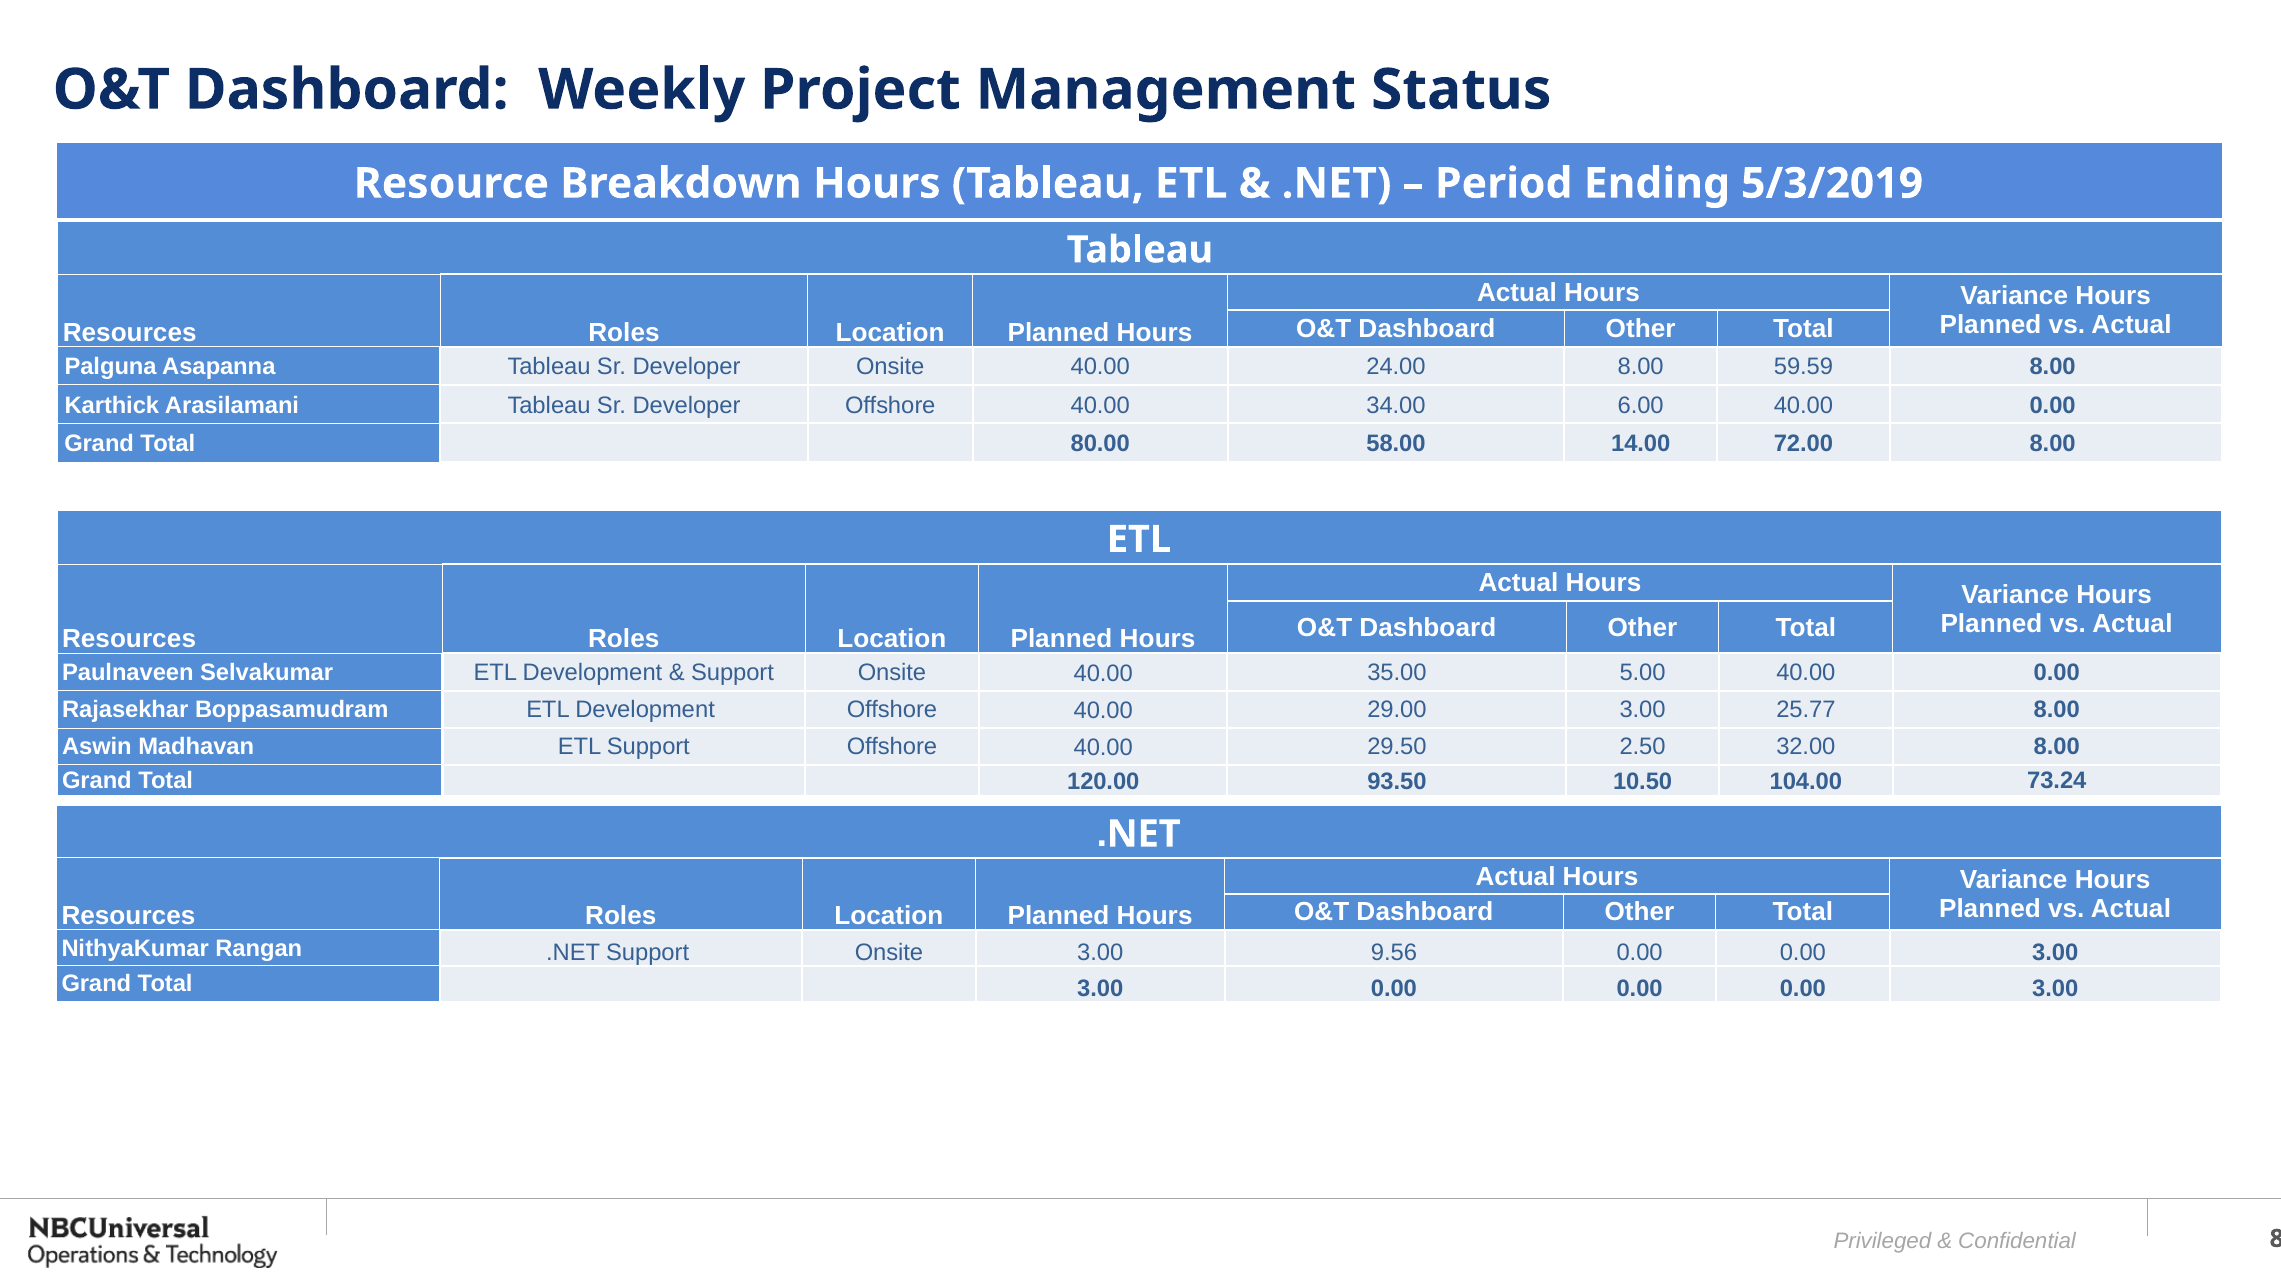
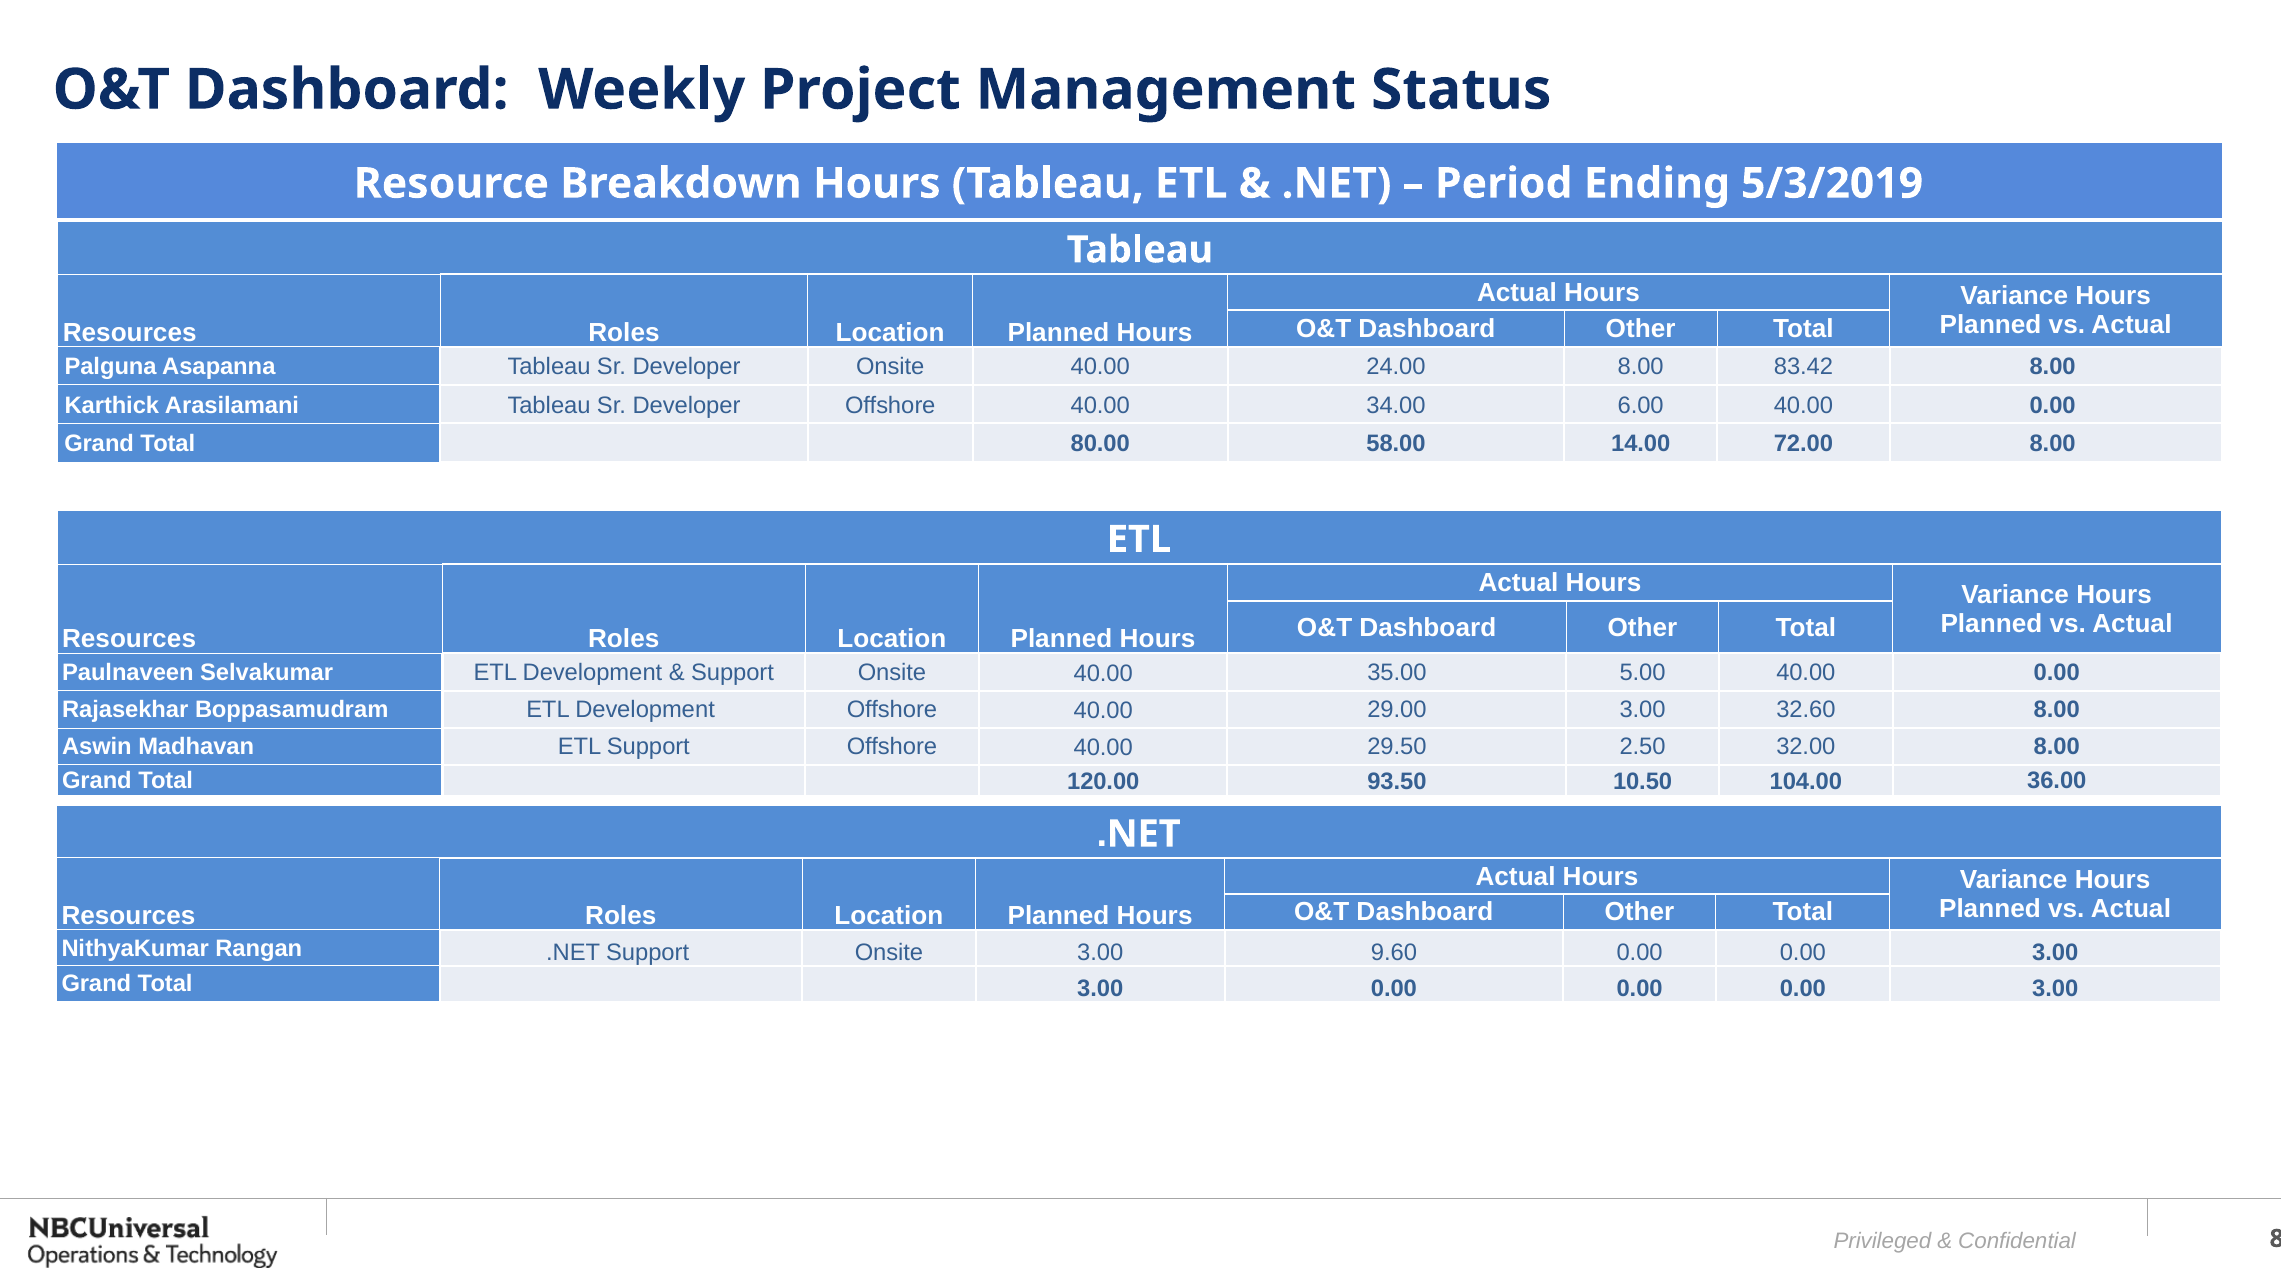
59.59: 59.59 -> 83.42 (1803, 367)
25.77: 25.77 -> 32.60 (1806, 710)
73.24: 73.24 -> 36.00 (2057, 781)
9.56: 9.56 -> 9.60 (1394, 953)
